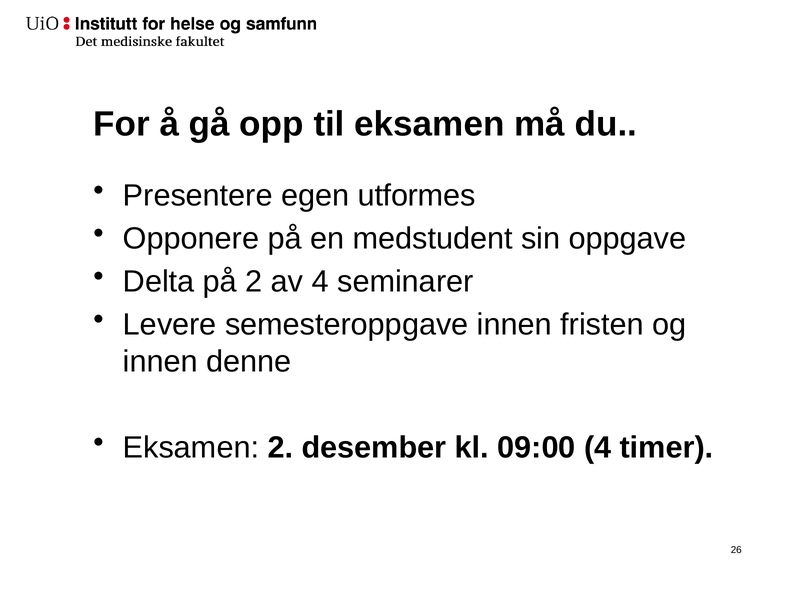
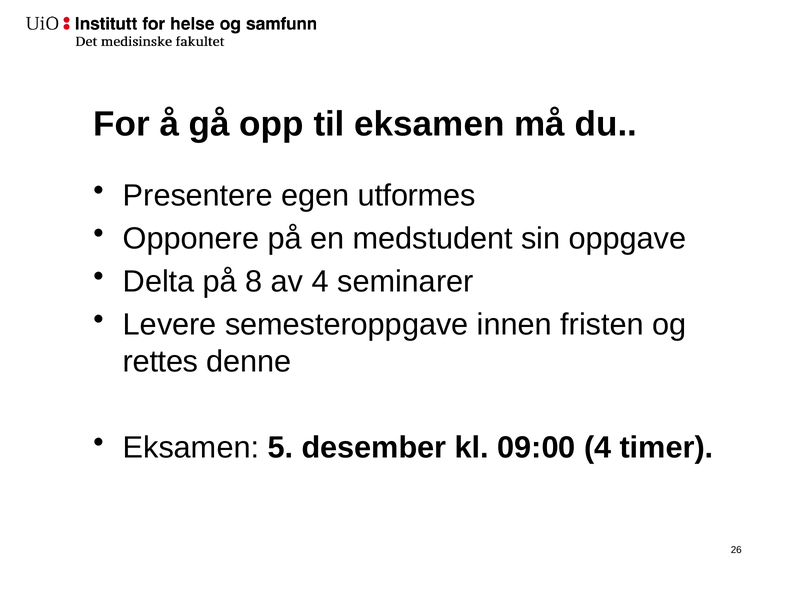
på 2: 2 -> 8 (254, 281)
innen: innen -> rettes (161, 361)
Eksamen 2: 2 -> 5 (280, 447)
